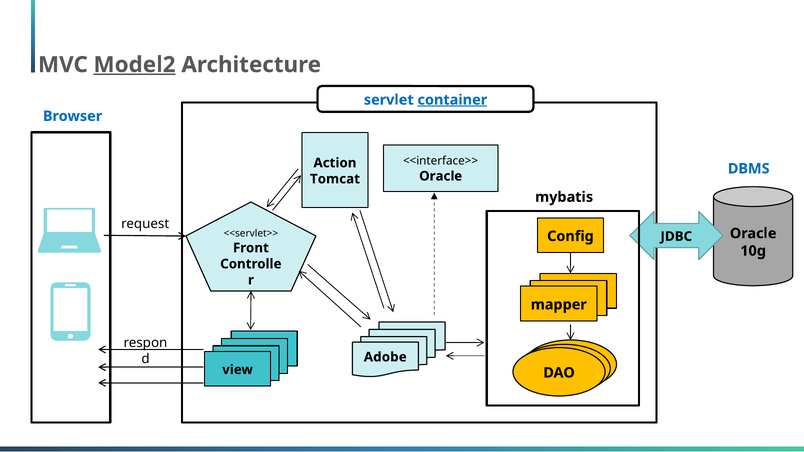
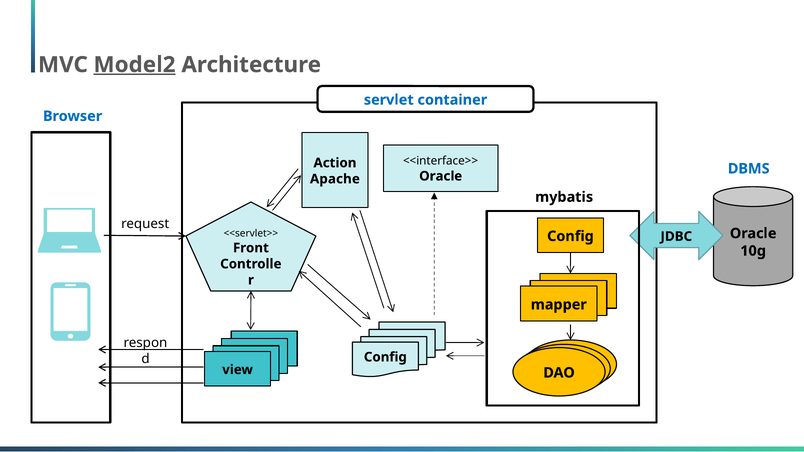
container underline: present -> none (452, 100)
Tomcat: Tomcat -> Apache (335, 179)
Adobe: Adobe -> Config (385, 357)
